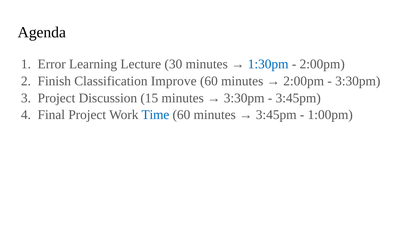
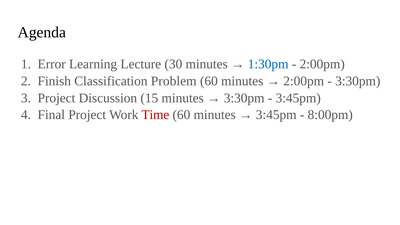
Improve: Improve -> Problem (174, 81)
Time colour: blue -> red (155, 115)
1:00pm: 1:00pm -> 8:00pm (330, 115)
